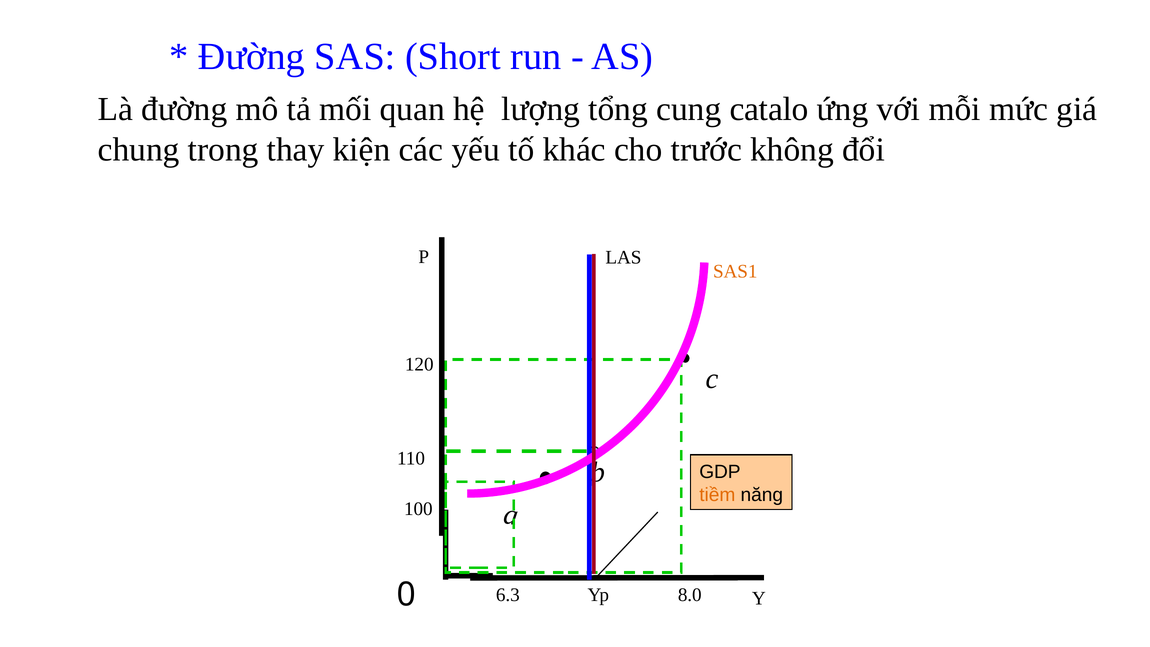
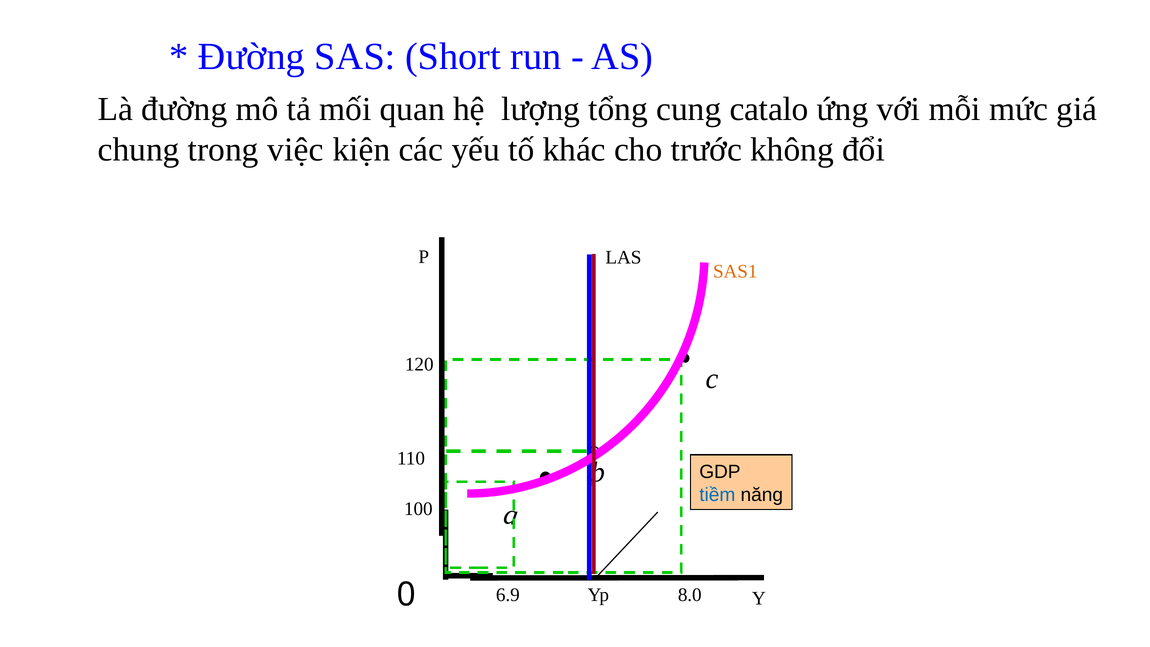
thay: thay -> việc (295, 150)
tiềm colour: orange -> blue (717, 495)
6.3: 6.3 -> 6.9 (508, 595)
